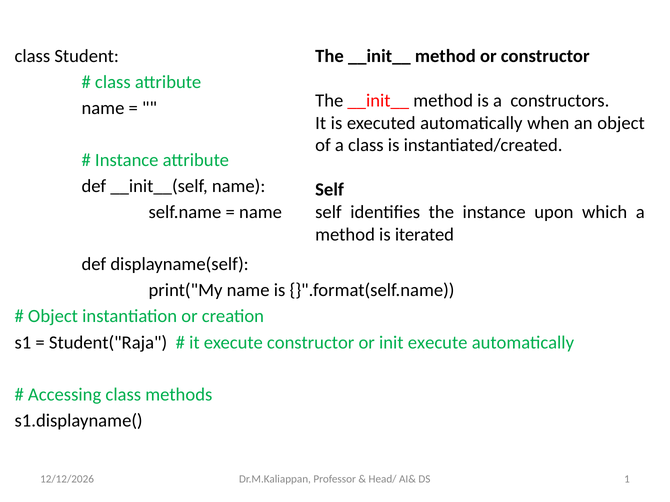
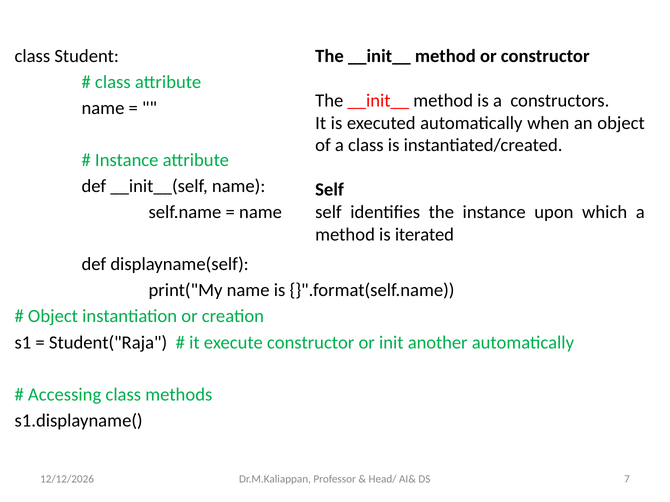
init execute: execute -> another (438, 343)
1: 1 -> 7 (627, 480)
